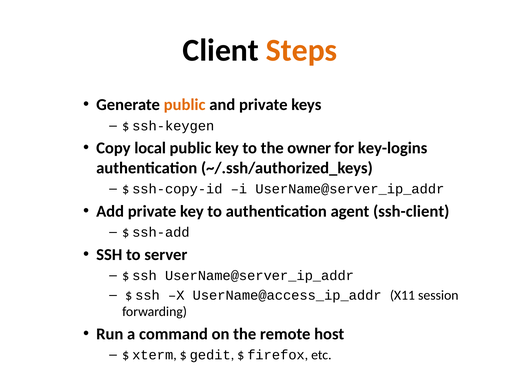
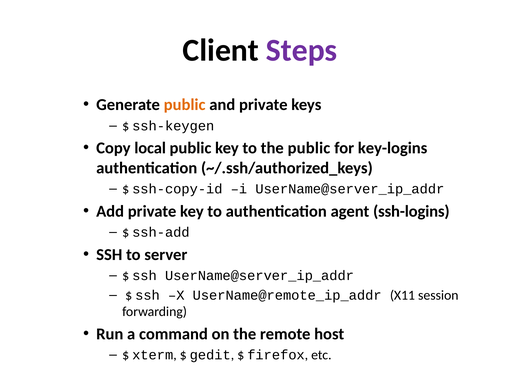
Steps colour: orange -> purple (302, 50)
the owner: owner -> public (309, 148)
ssh-client: ssh-client -> ssh-logins (411, 211)
UserName@access_ip_addr: UserName@access_ip_addr -> UserName@remote_ip_addr (287, 295)
